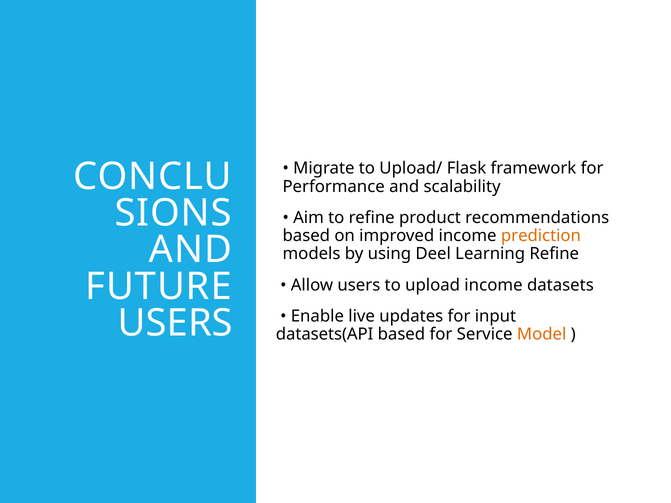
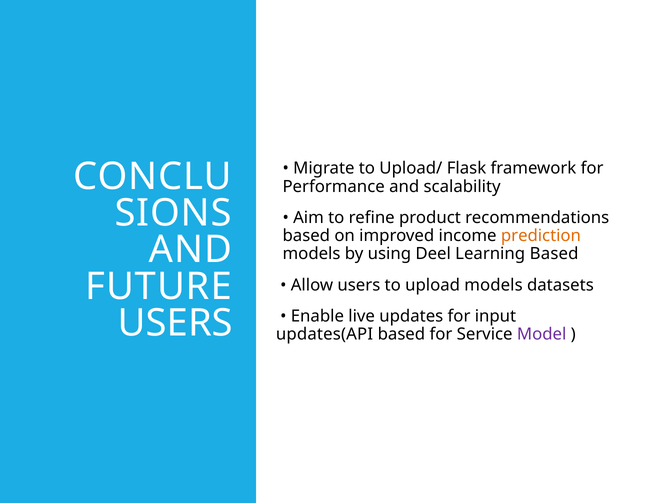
Learning Refine: Refine -> Based (554, 254)
upload income: income -> models (494, 285)
datasets(API: datasets(API -> updates(API (324, 335)
Model colour: orange -> purple (542, 335)
